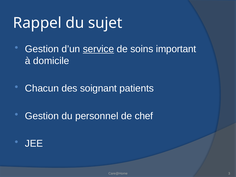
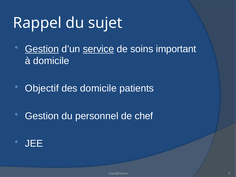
Gestion underline: none -> present (42, 49)
Chacun: Chacun -> Objectif (42, 88)
des soignant: soignant -> domicile (98, 88)
